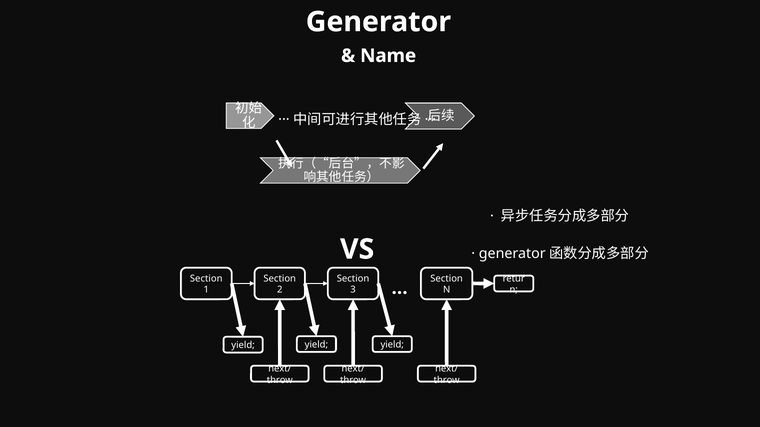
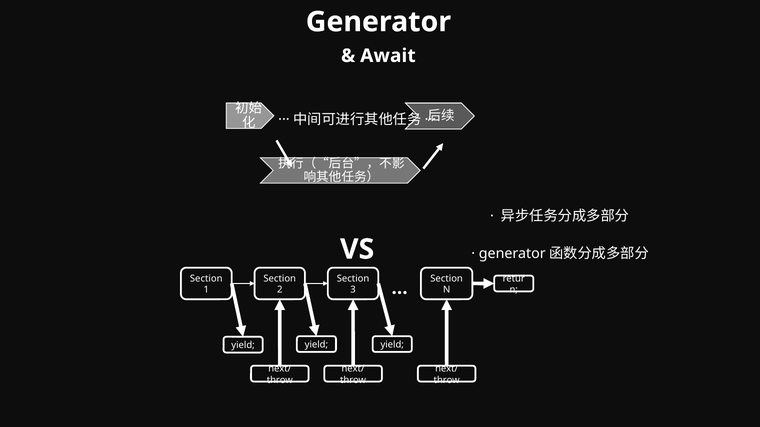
Name: Name -> Await (388, 56)
